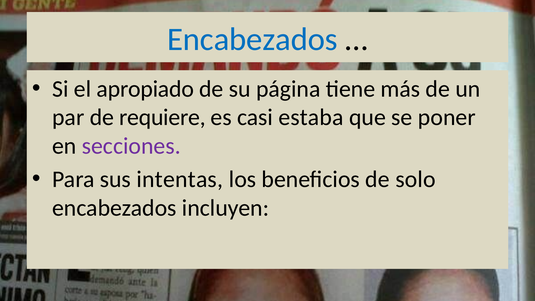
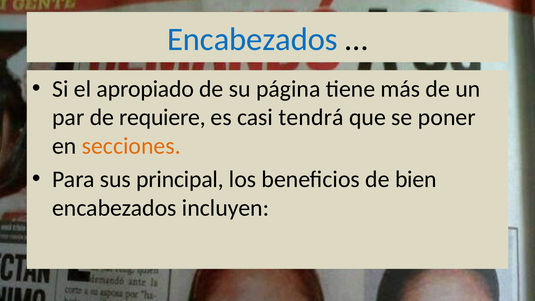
estaba: estaba -> tendrá (311, 117)
secciones colour: purple -> orange (131, 146)
intentas: intentas -> principal (180, 179)
solo: solo -> bien (416, 179)
